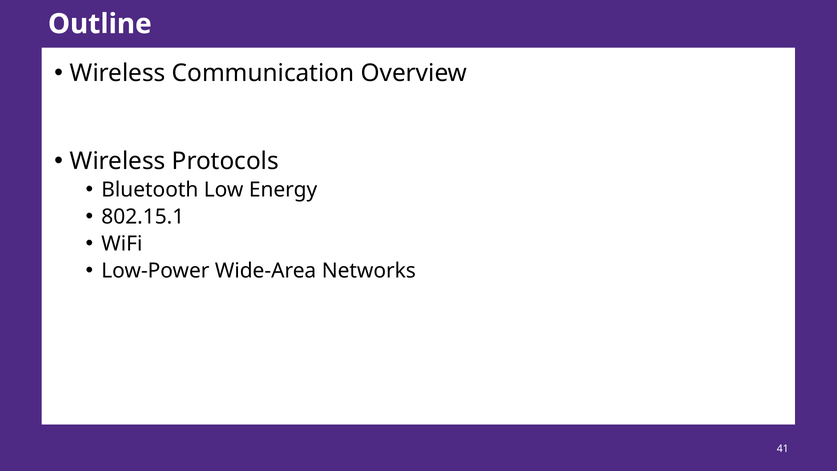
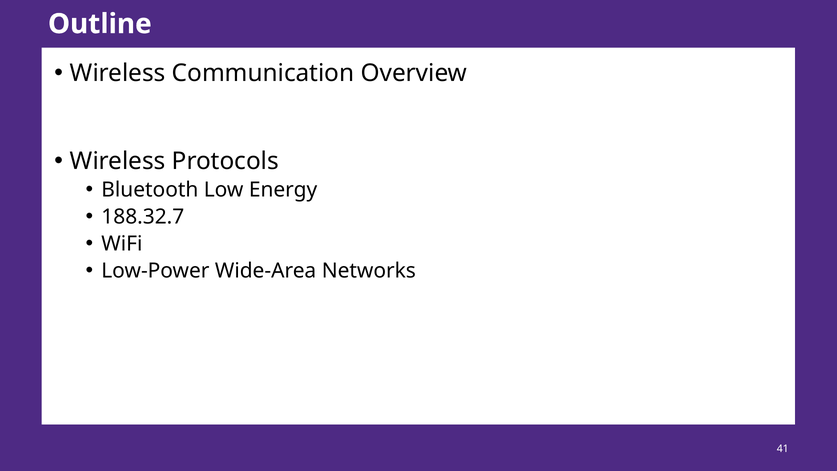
802.15.1: 802.15.1 -> 188.32.7 (143, 217)
